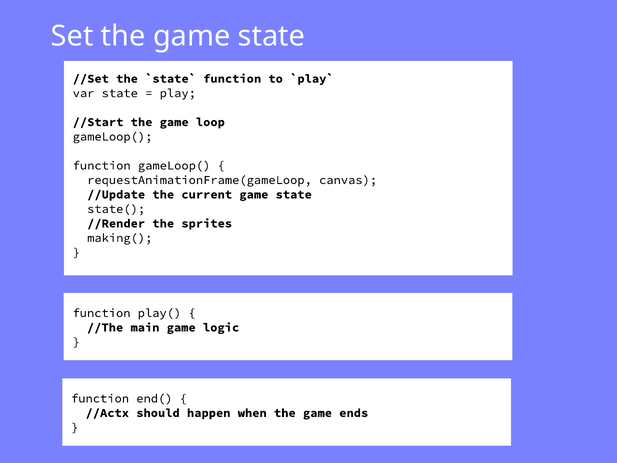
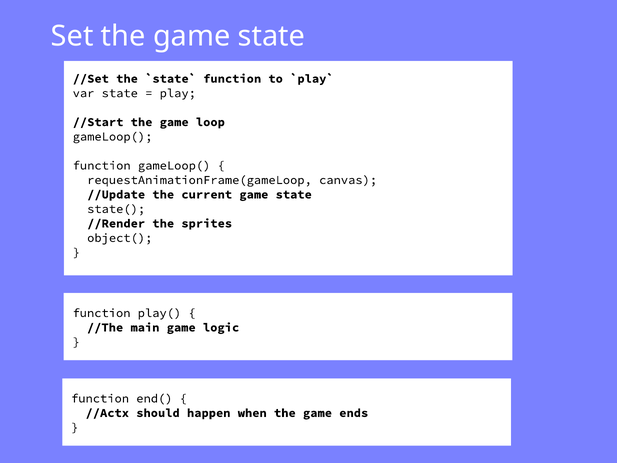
making(: making( -> object( (120, 238)
